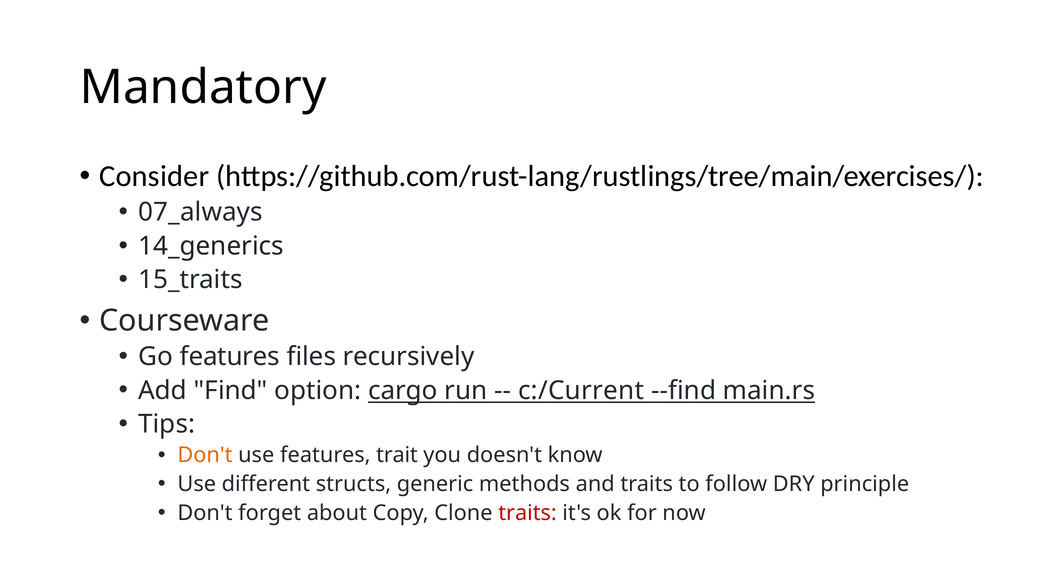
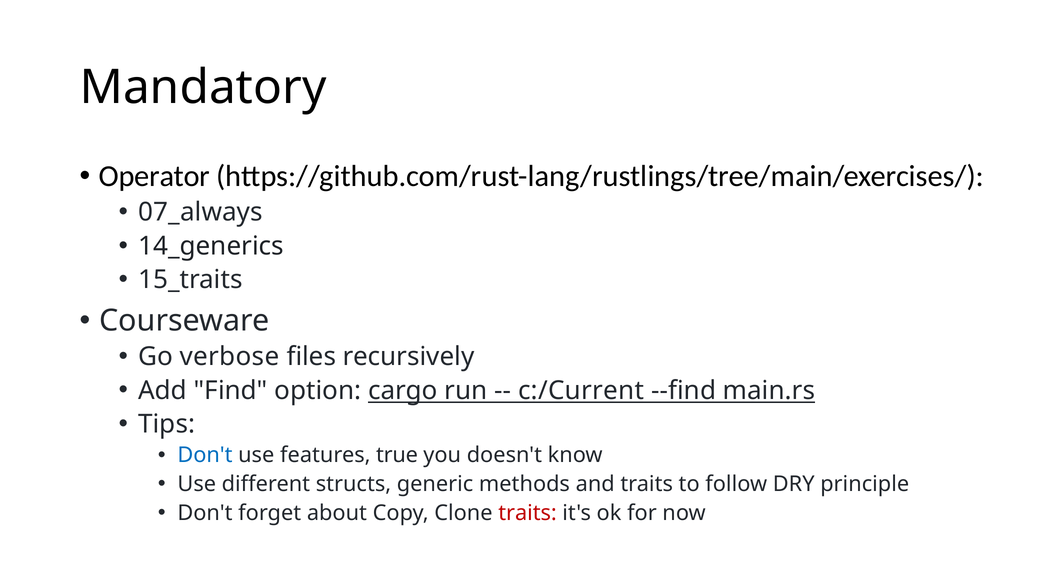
Consider: Consider -> Operator (154, 176)
Go features: features -> verbose (230, 357)
Don't colour: orange -> blue (205, 455)
trait: trait -> true (397, 455)
